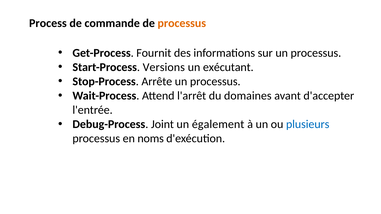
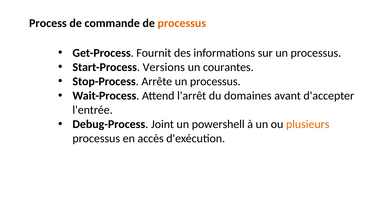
exécutant: exécutant -> courantes (228, 67)
également: également -> powershell (218, 124)
plusieurs colour: blue -> orange (308, 124)
noms: noms -> accès (151, 139)
